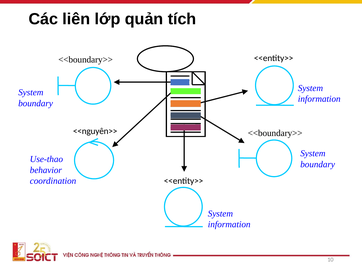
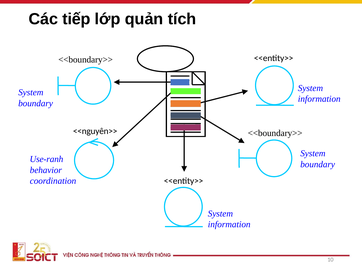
liên: liên -> tiếp (76, 19)
Use-thao: Use-thao -> Use-ranh (46, 159)
